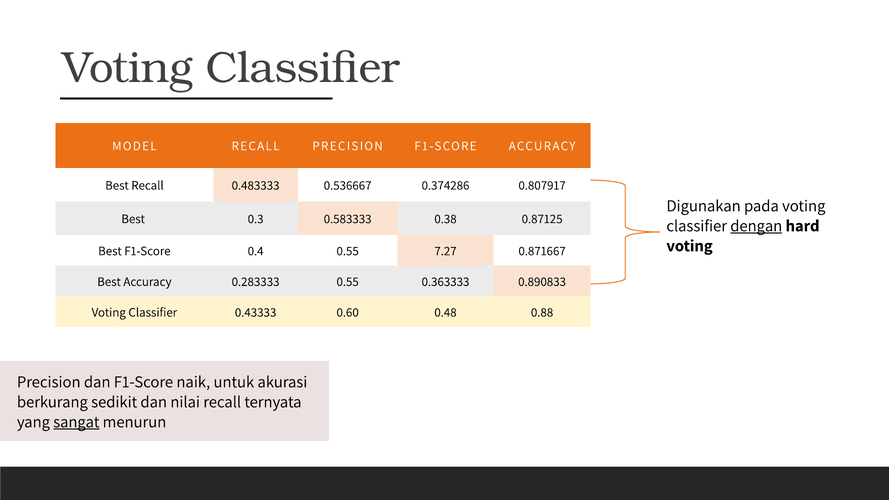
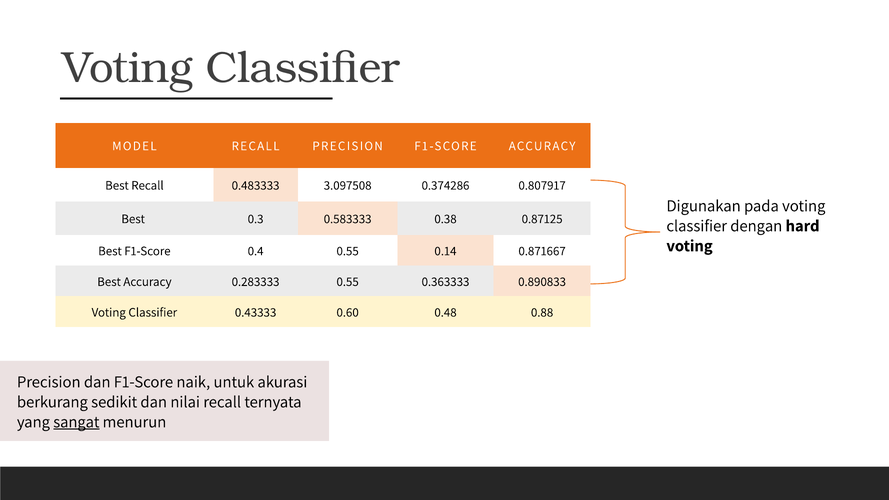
0.536667: 0.536667 -> 3.097508 (348, 185)
dengan underline: present -> none (756, 226)
7.27: 7.27 -> 0.14 (445, 251)
